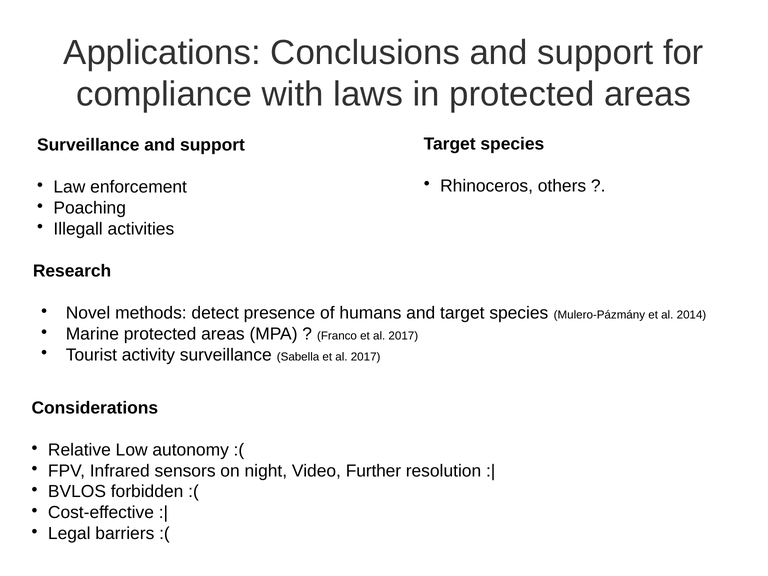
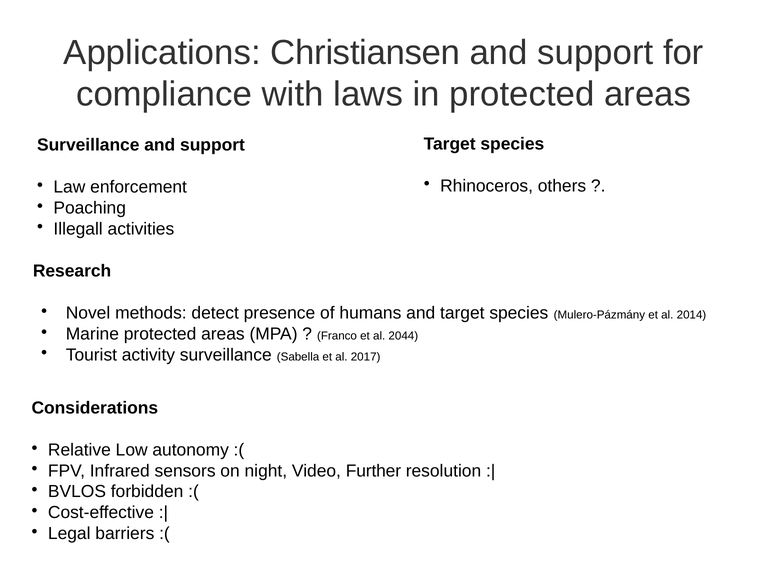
Conclusions: Conclusions -> Christiansen (365, 53)
Franco et al 2017: 2017 -> 2044 (403, 336)
